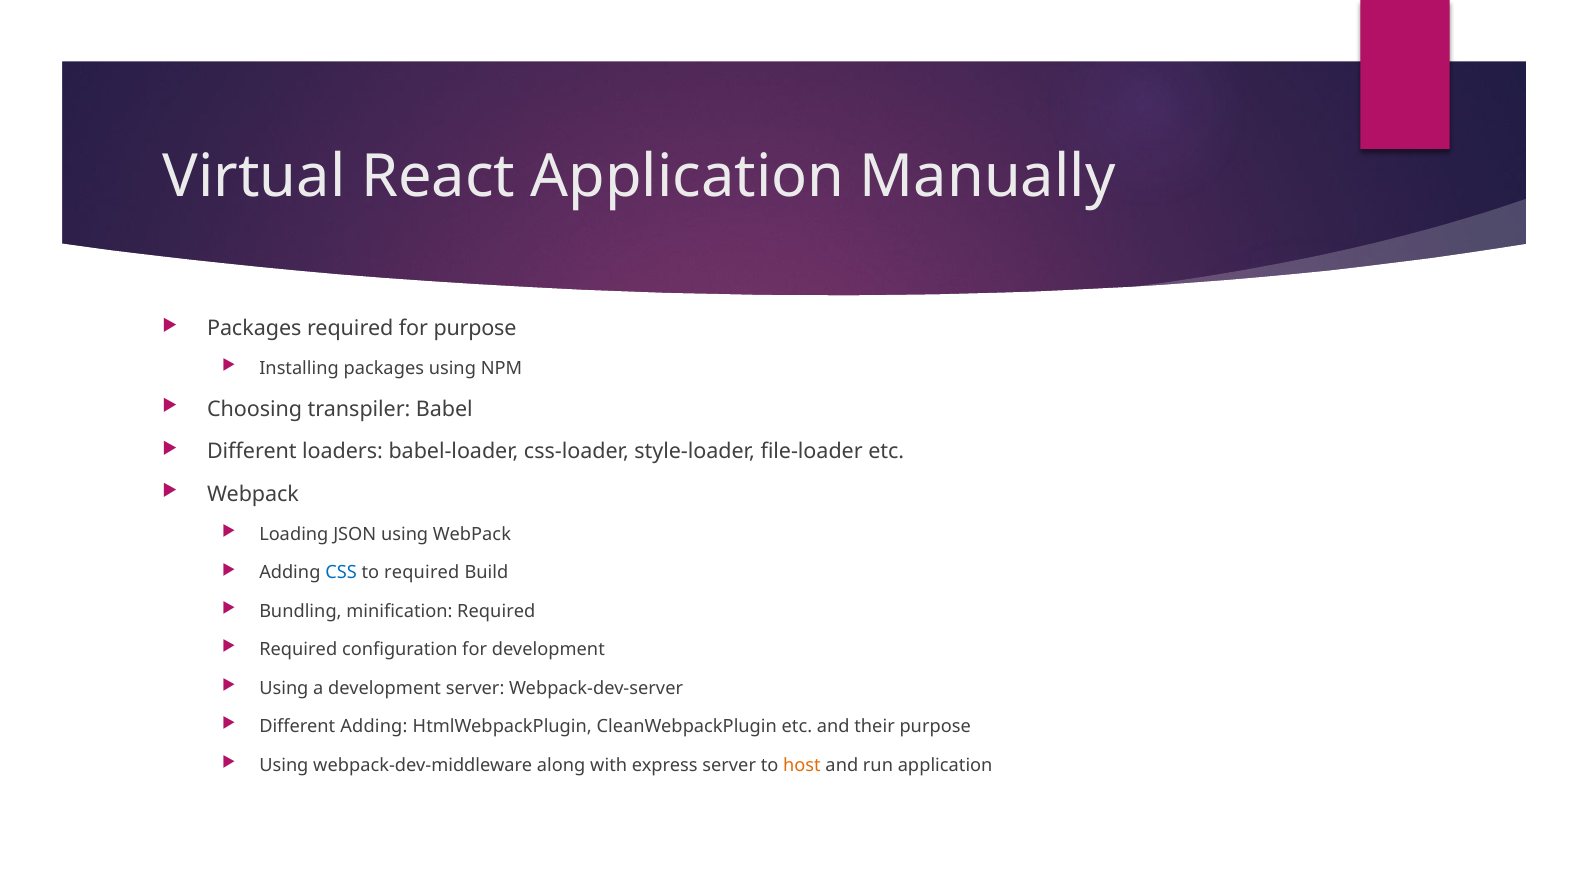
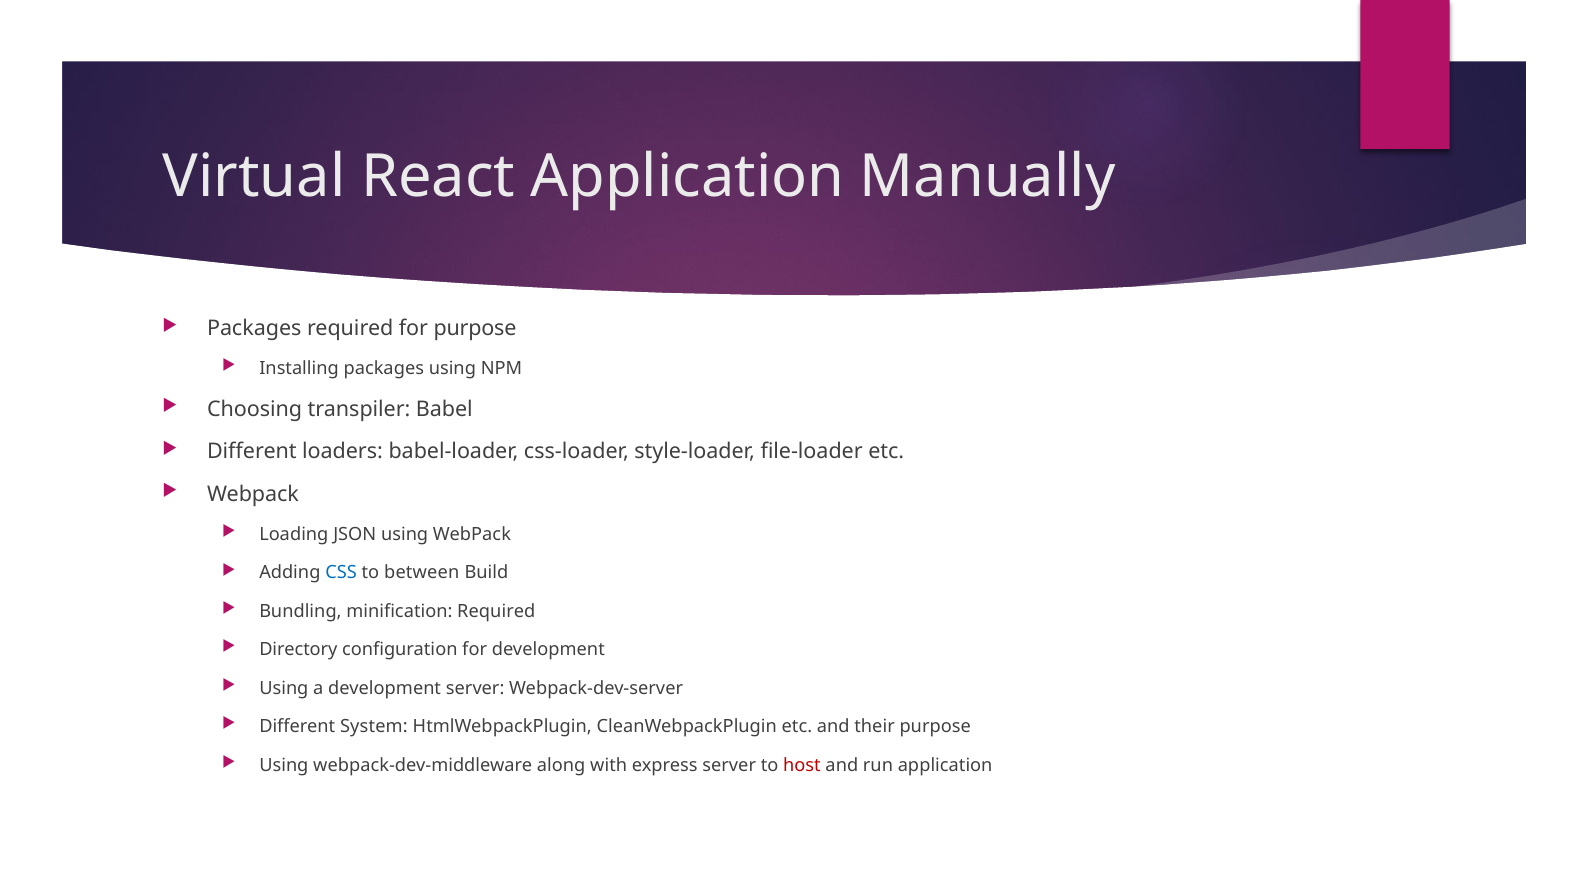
to required: required -> between (422, 573)
Required: Required -> Directory (298, 650)
Different Adding: Adding -> System (374, 726)
host colour: orange -> red (802, 765)
